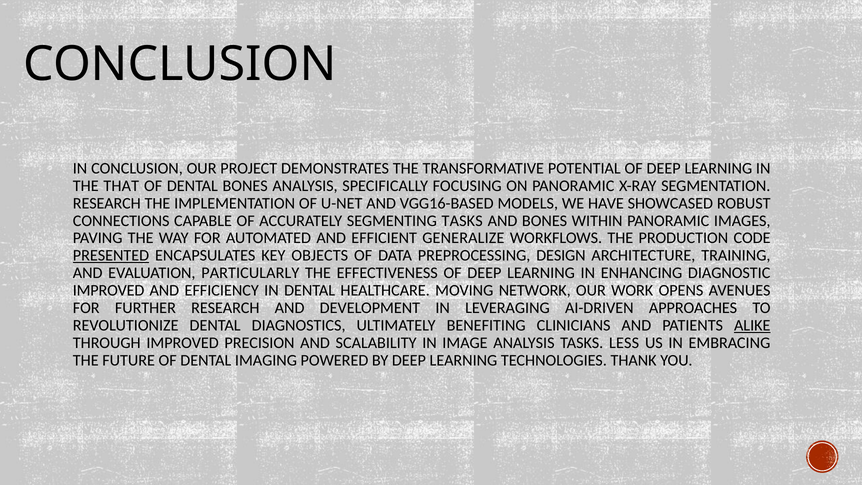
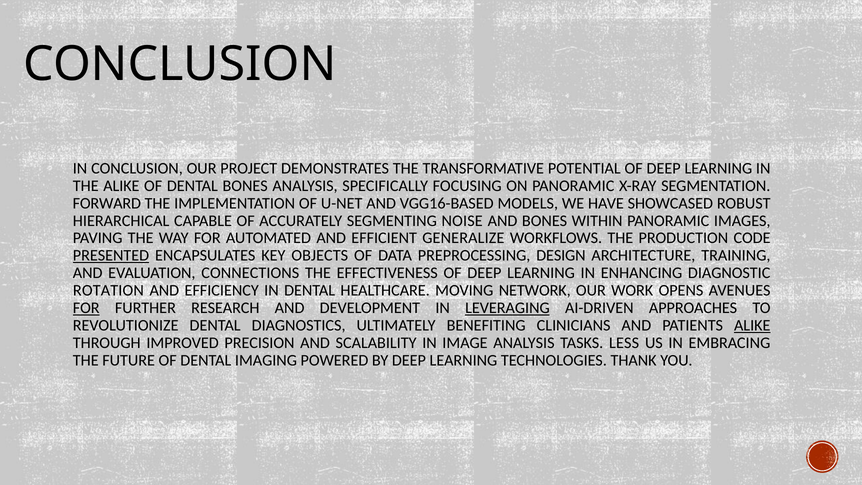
THE THAT: THAT -> ALIKE (121, 186)
RESEARCH: RESEARCH -> FORWARD (107, 203)
CONNECTIONS: CONNECTIONS -> HIERARCHICAL (121, 221)
SEGMENTING TASKS: TASKS -> NOISE (462, 221)
PARTICULARLY: PARTICULARLY -> CONNECTIONS (250, 273)
IMPROVED: IMPROVED -> ROTATION (108, 290)
FOR underline: none -> present (86, 308)
LEVERAGING underline: none -> present (507, 308)
